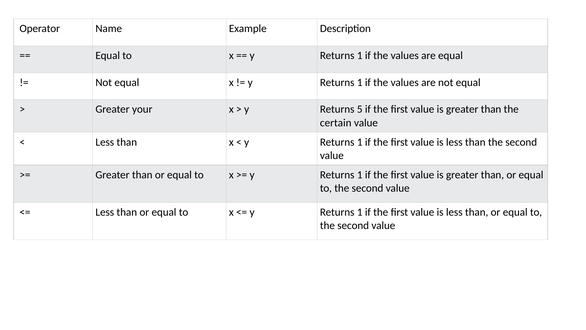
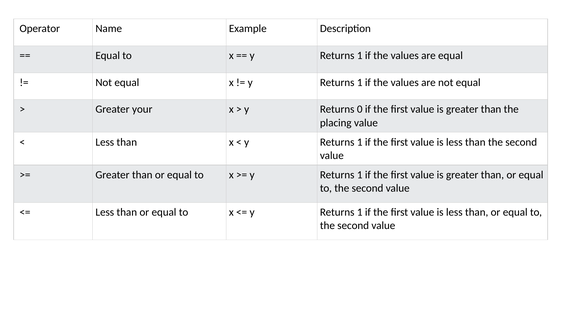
5: 5 -> 0 (360, 109)
certain: certain -> placing (336, 123)
